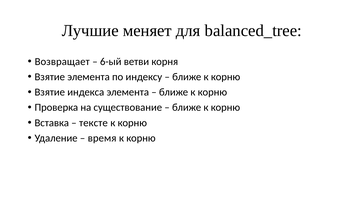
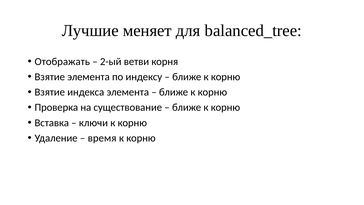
Возвращает: Возвращает -> Отображать (62, 62)
6-ый: 6-ый -> 2-ый (111, 62)
тексте: тексте -> ключи (93, 123)
